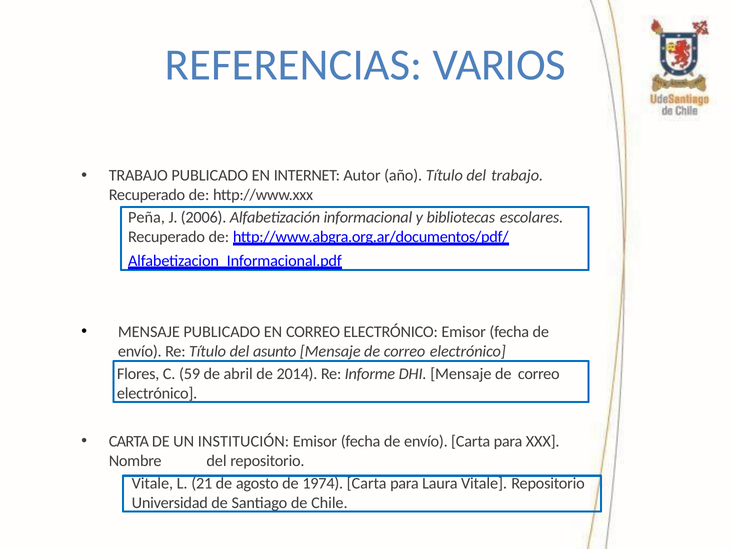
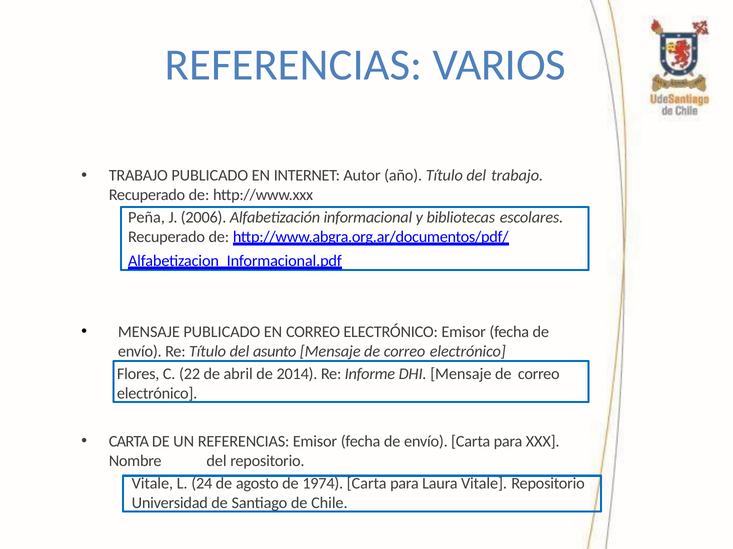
59: 59 -> 22 (190, 374)
UN INSTITUCIÓN: INSTITUCIÓN -> REFERENCIAS (244, 442)
21: 21 -> 24 (202, 484)
